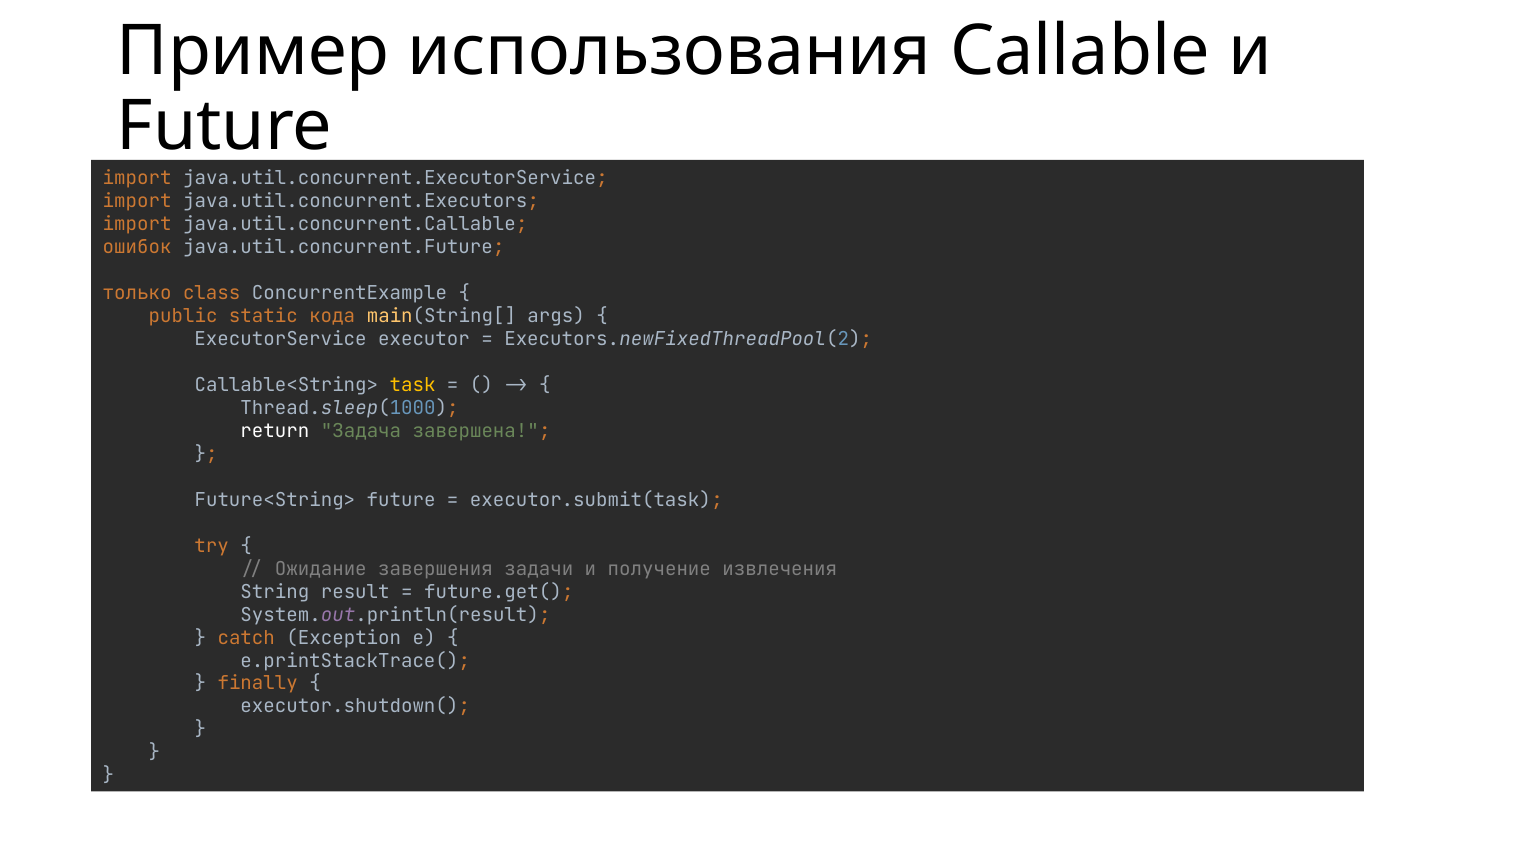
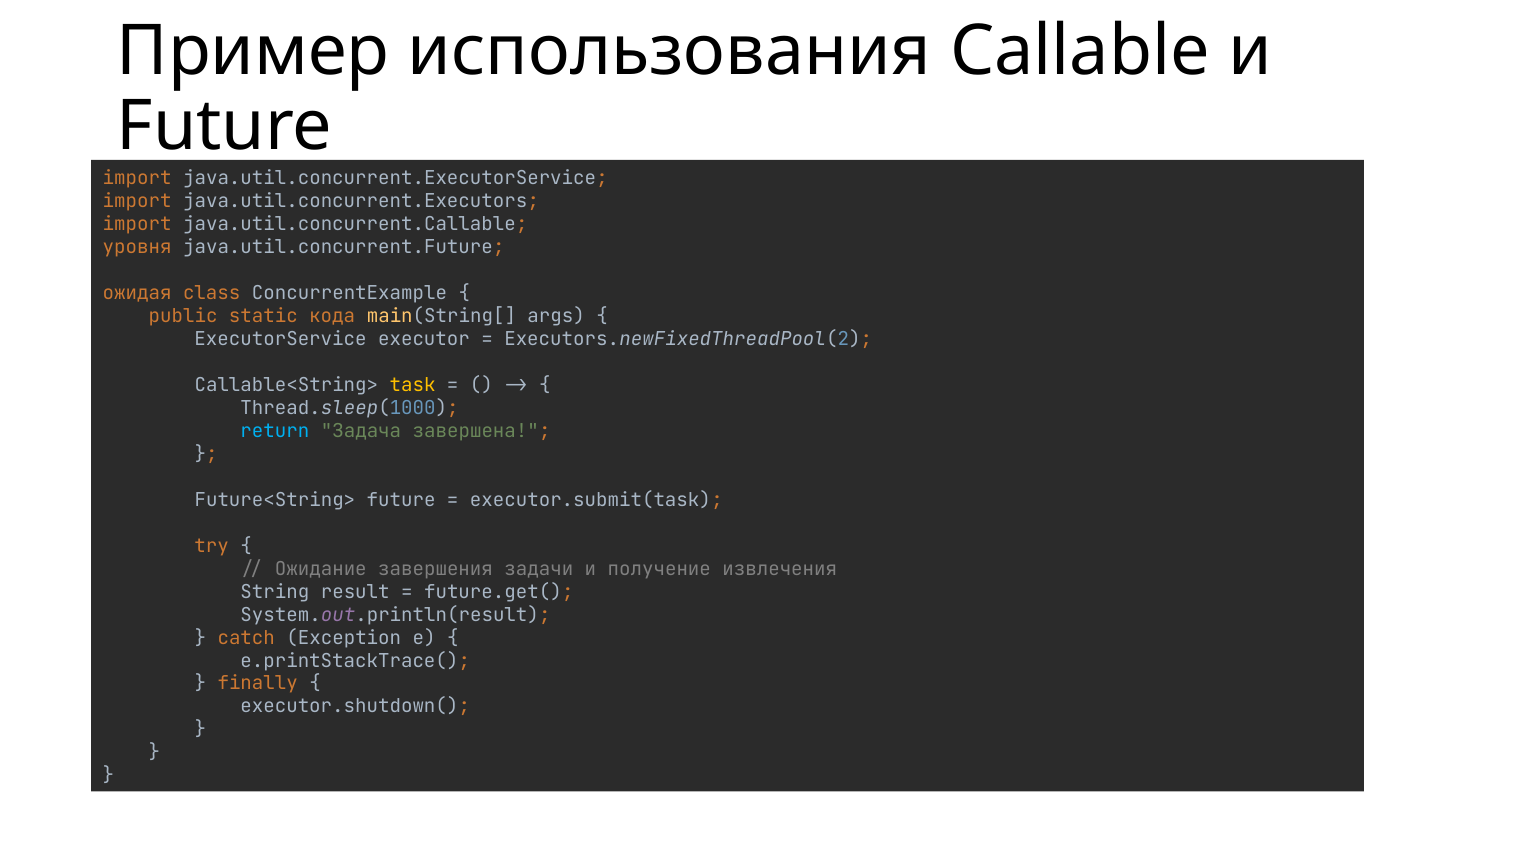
ошибок: ошибок -> уровня (137, 247)
только: только -> ожидая (137, 293)
return colour: white -> light blue (275, 431)
